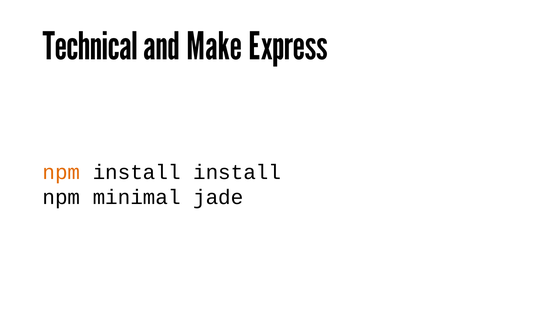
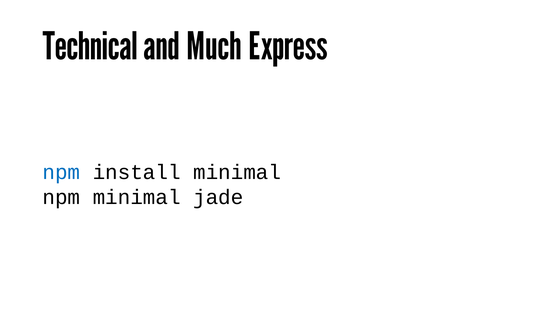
Make: Make -> Much (214, 47)
npm colour: orange -> blue (61, 172)
install install: install -> minimal (237, 172)
